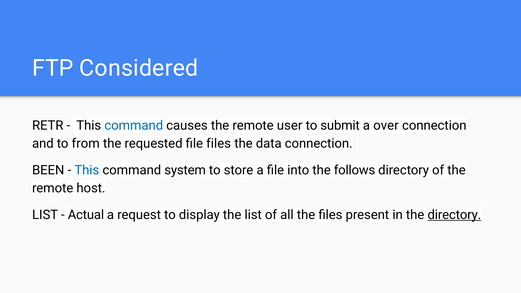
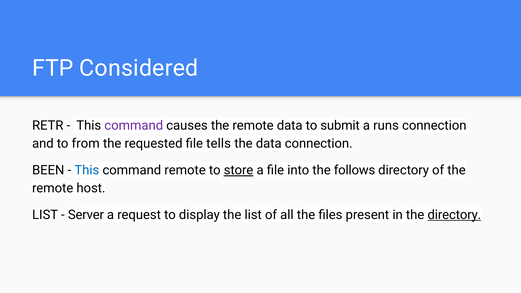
command colour: blue -> purple (134, 126)
remote user: user -> data (290, 126)
over: over -> runs (386, 126)
file files: files -> tells (219, 144)
command system: system -> remote (185, 170)
store underline: none -> present (239, 170)
Actual: Actual -> Server (86, 215)
